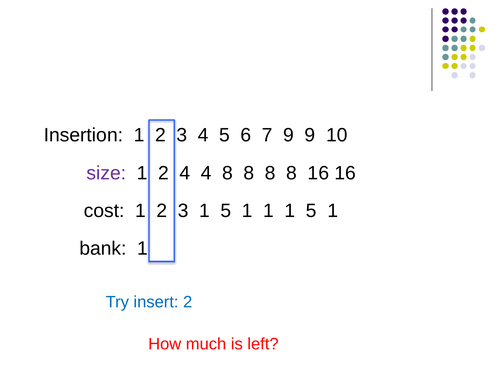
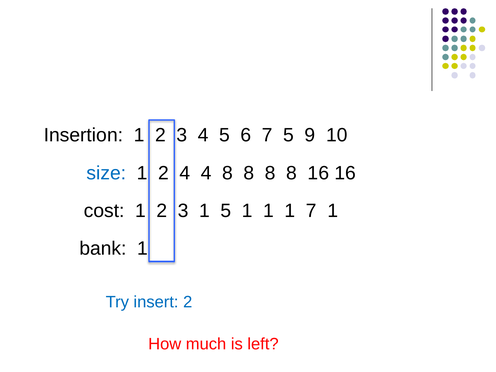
7 9: 9 -> 5 (289, 135)
size colour: purple -> blue (106, 173)
1 1 5: 5 -> 7 (311, 211)
